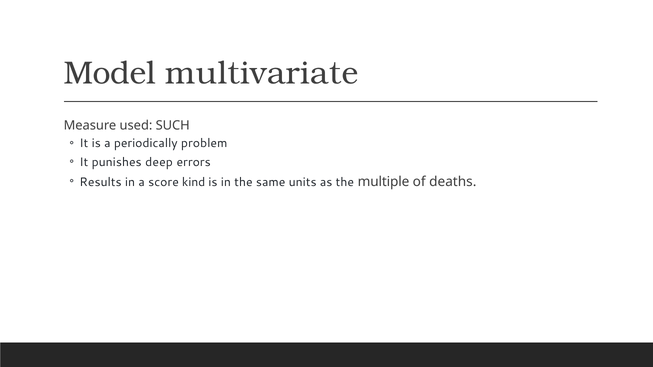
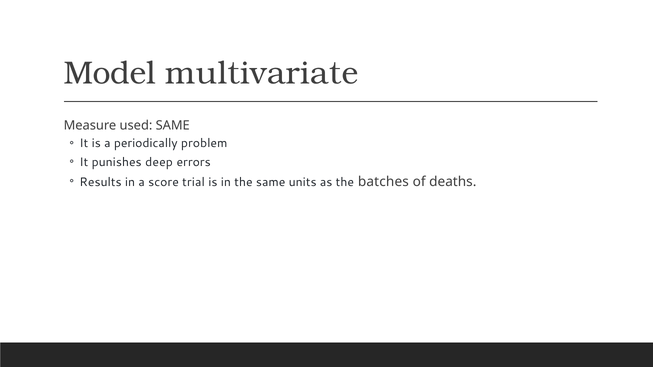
used SUCH: SUCH -> SAME (173, 126)
kind: kind -> trial (194, 182)
multiple: multiple -> batches (383, 182)
